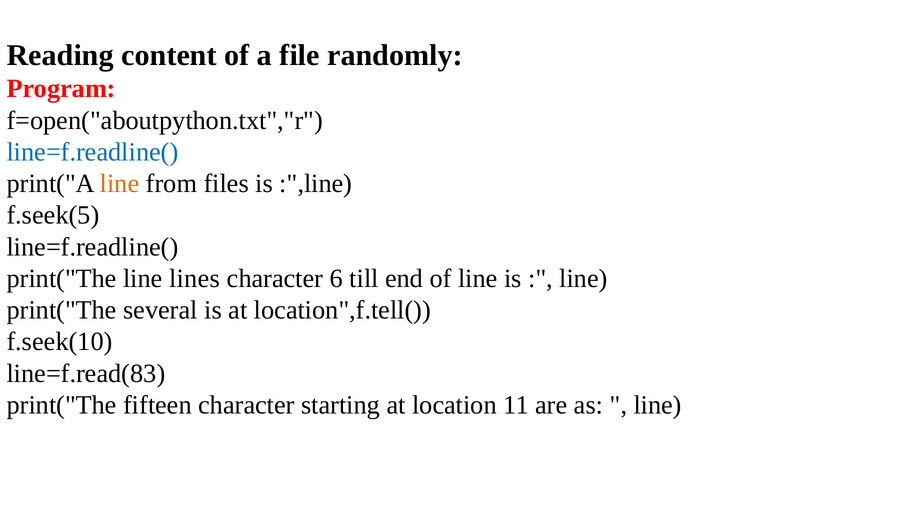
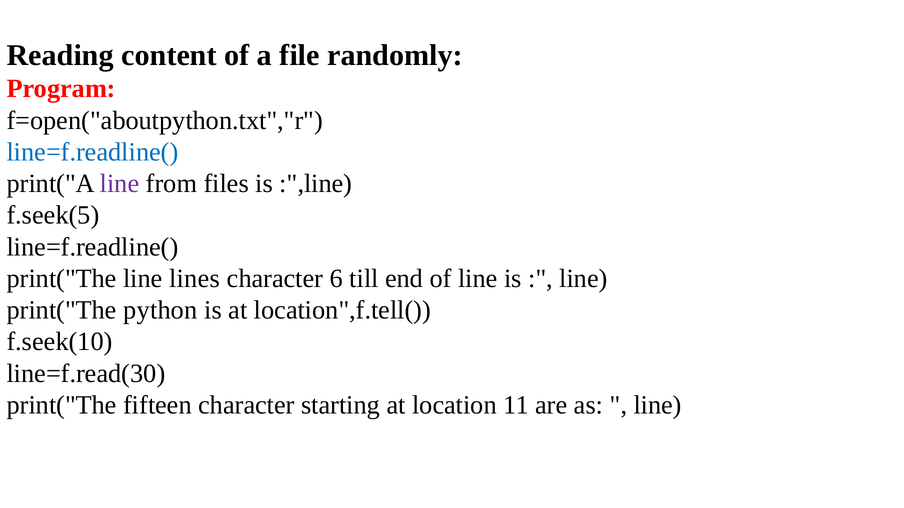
line colour: orange -> purple (120, 184)
several: several -> python (160, 310)
line=f.read(83: line=f.read(83 -> line=f.read(30 (86, 374)
